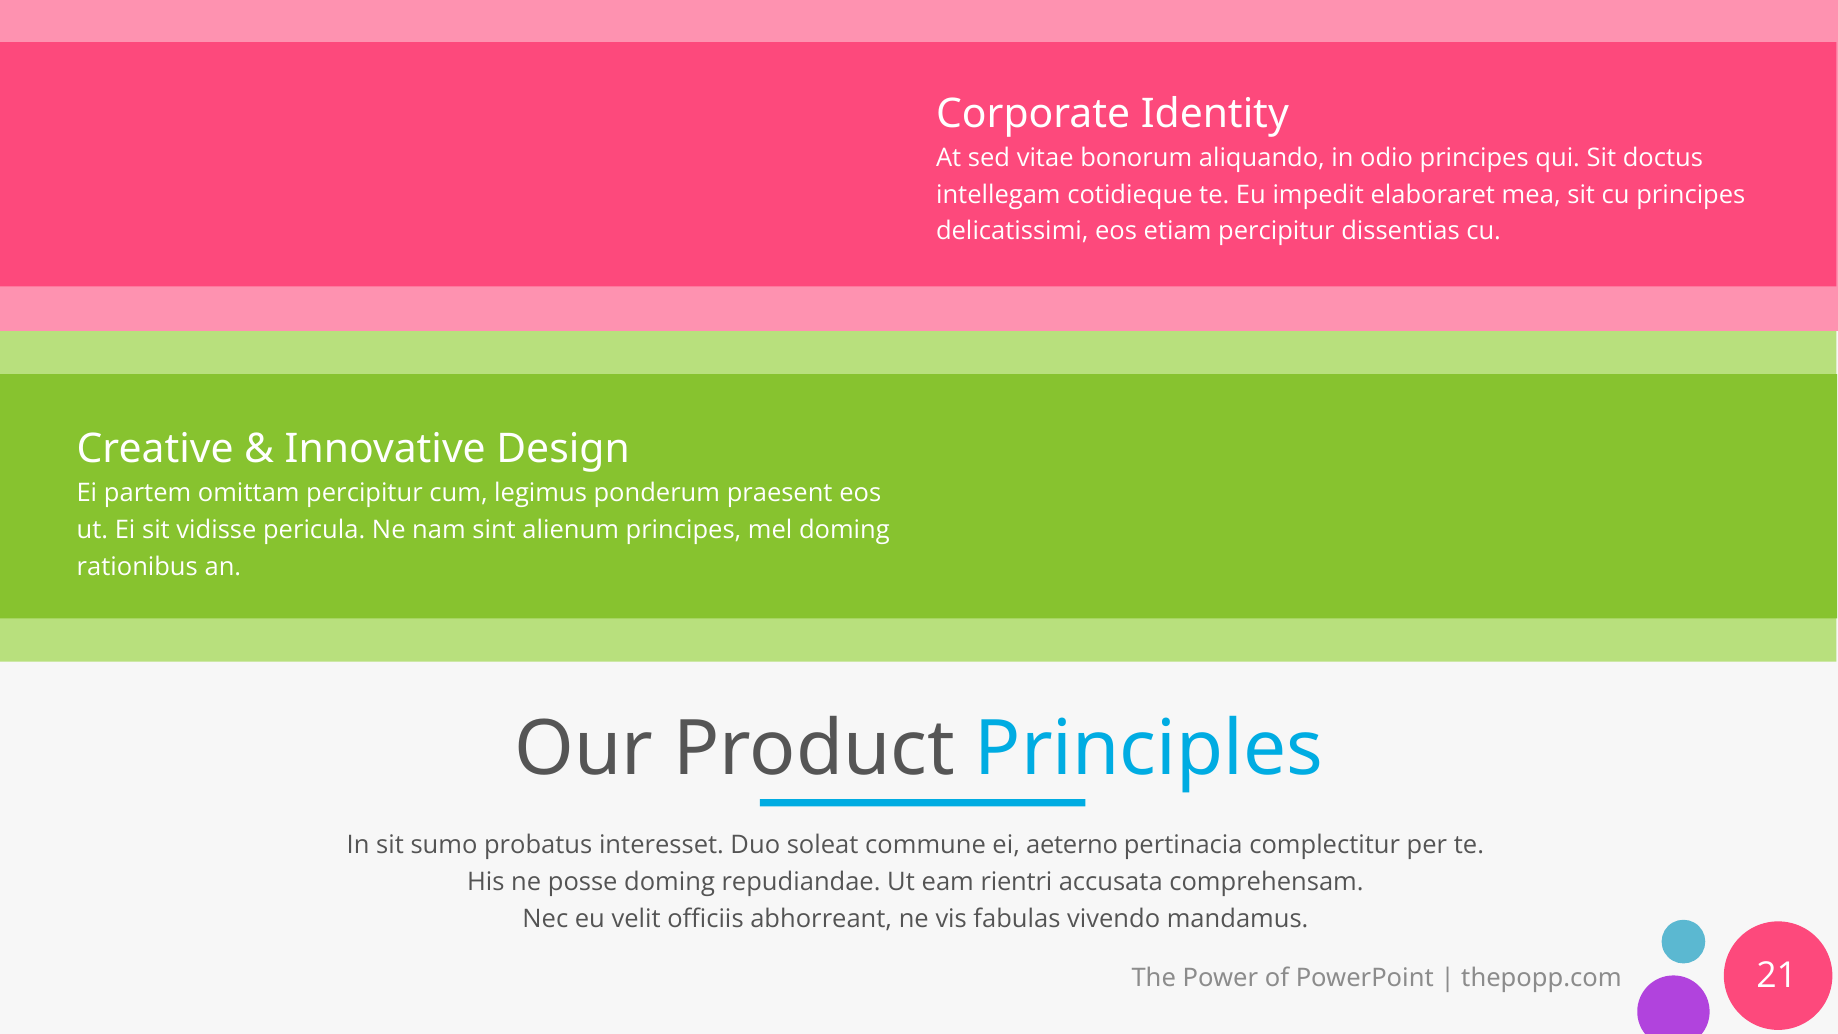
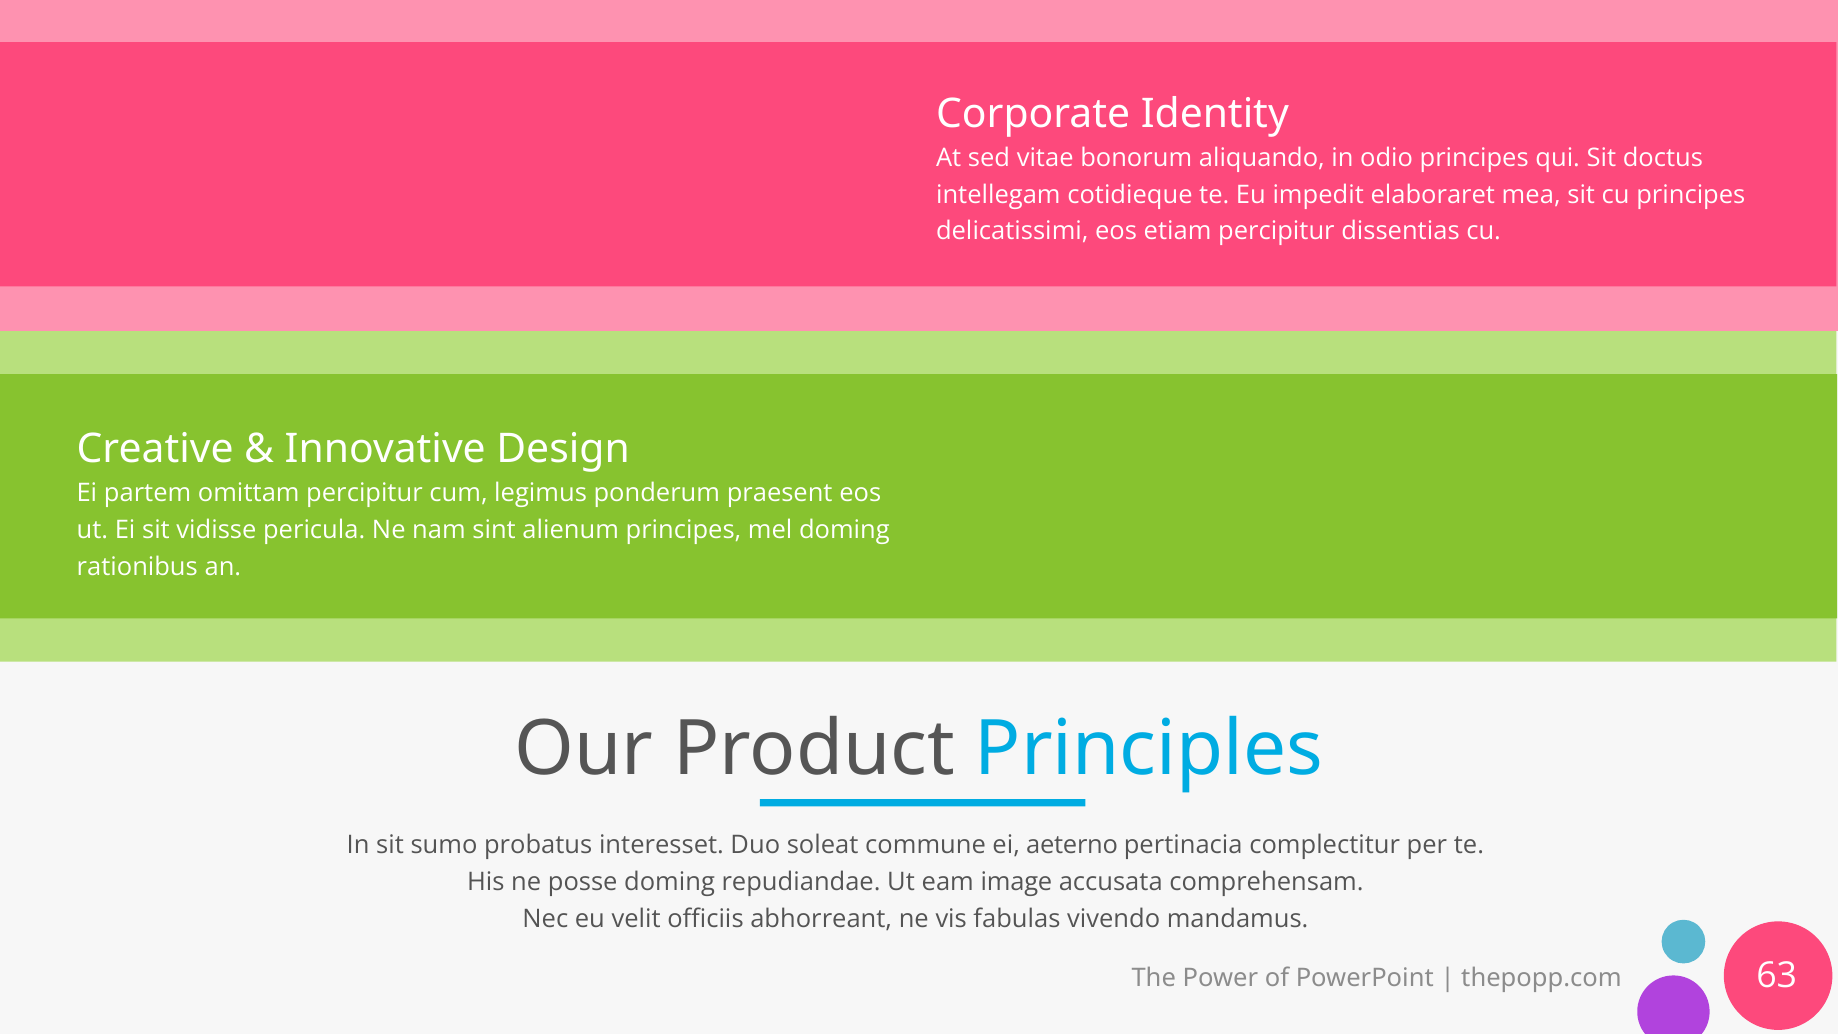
rientri: rientri -> image (1016, 882)
21: 21 -> 63 (1777, 975)
